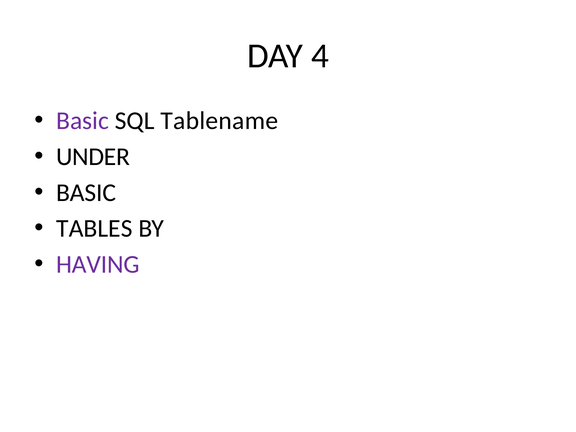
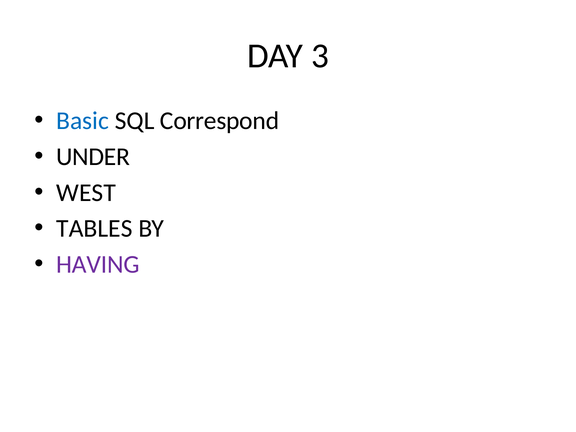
4: 4 -> 3 (320, 56)
Basic colour: purple -> blue (83, 121)
Tablename: Tablename -> Correspond (220, 121)
BASIC: BASIC -> WEST (86, 193)
